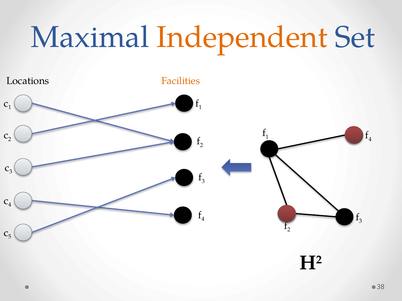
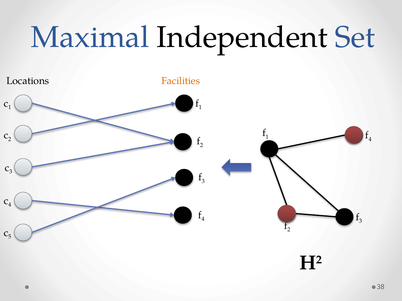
Independent colour: orange -> black (242, 37)
